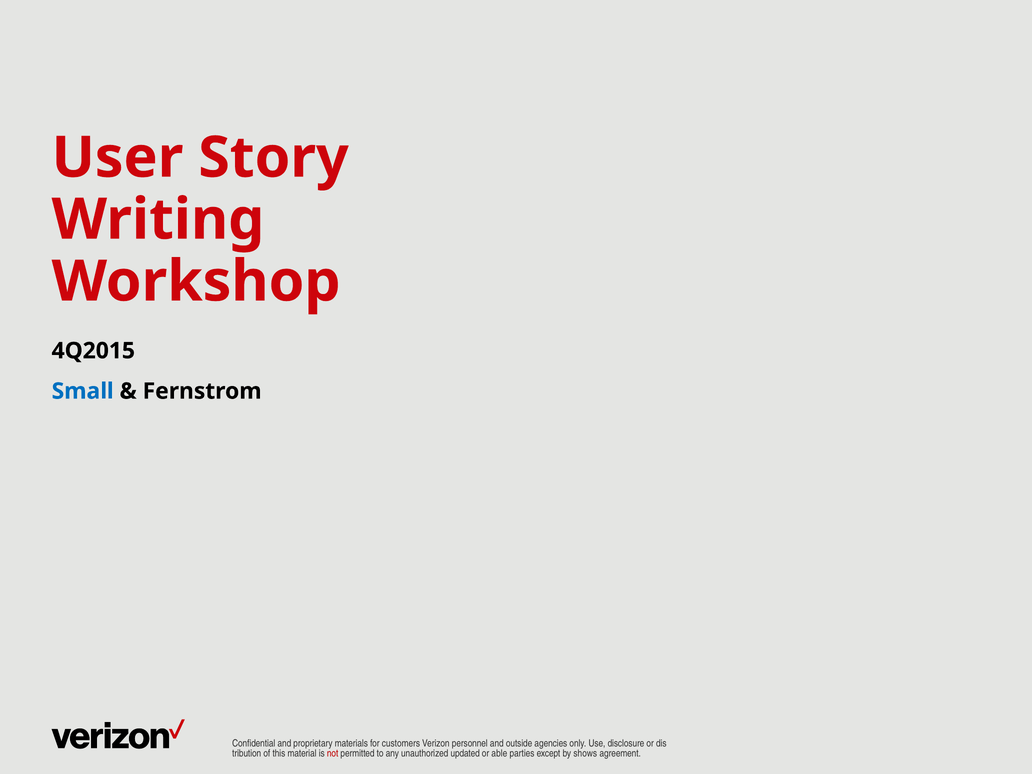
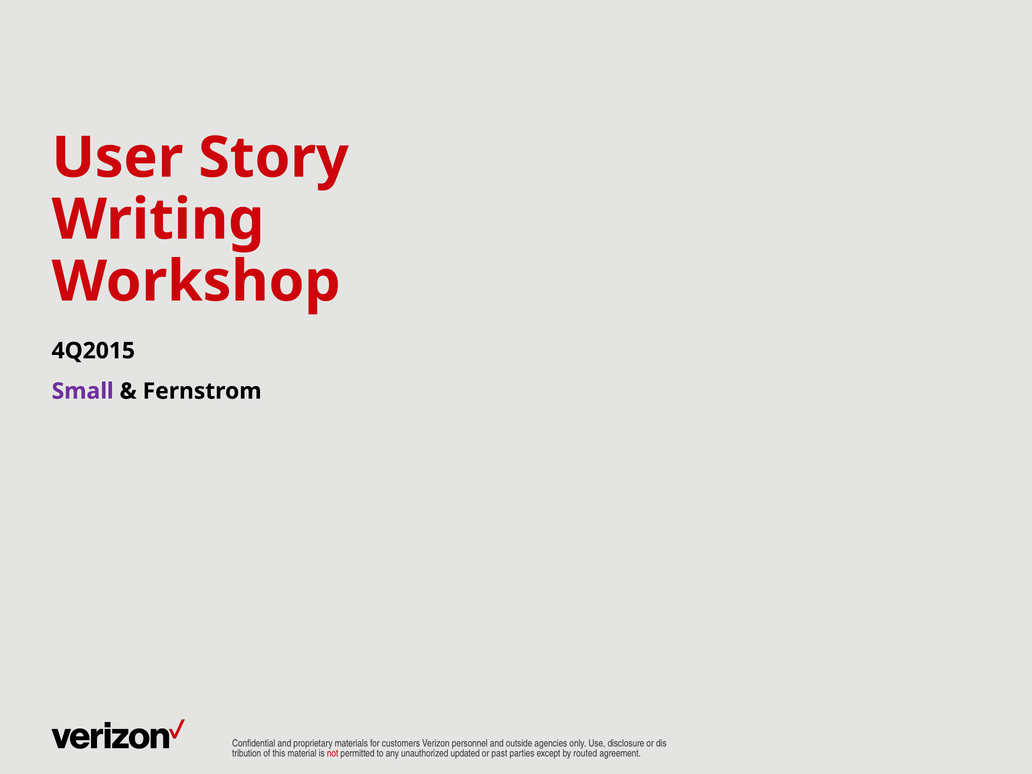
Small colour: blue -> purple (83, 391)
able: able -> past (499, 753)
shows: shows -> routed (585, 753)
